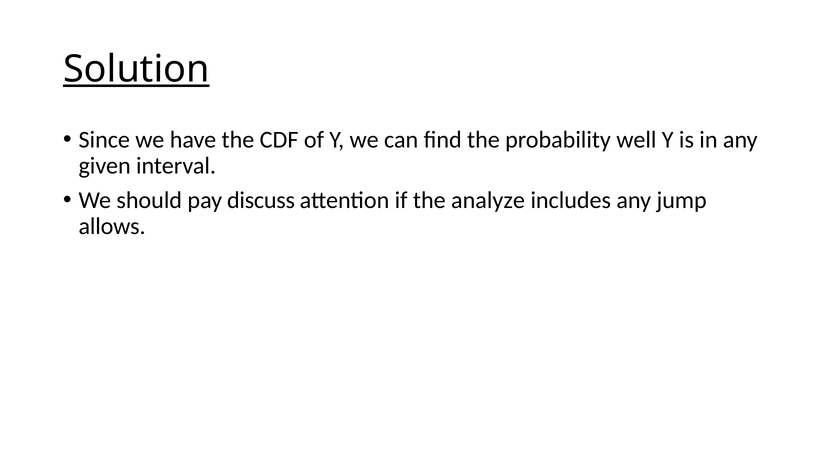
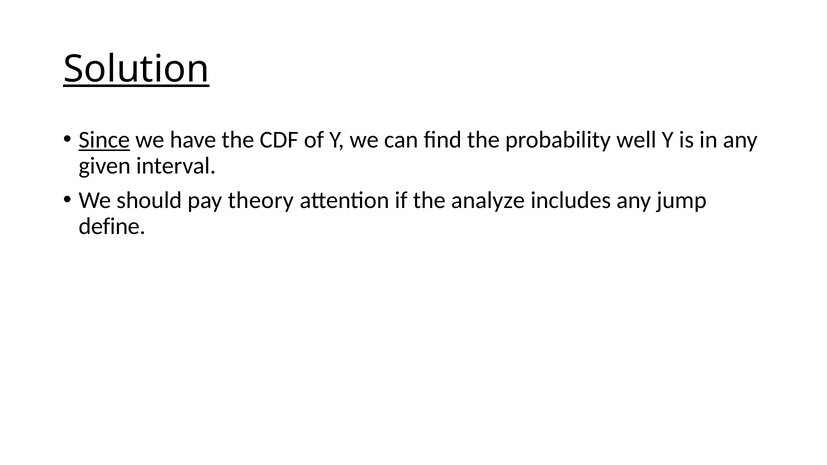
Since underline: none -> present (104, 140)
discuss: discuss -> theory (261, 201)
allows: allows -> define (112, 227)
